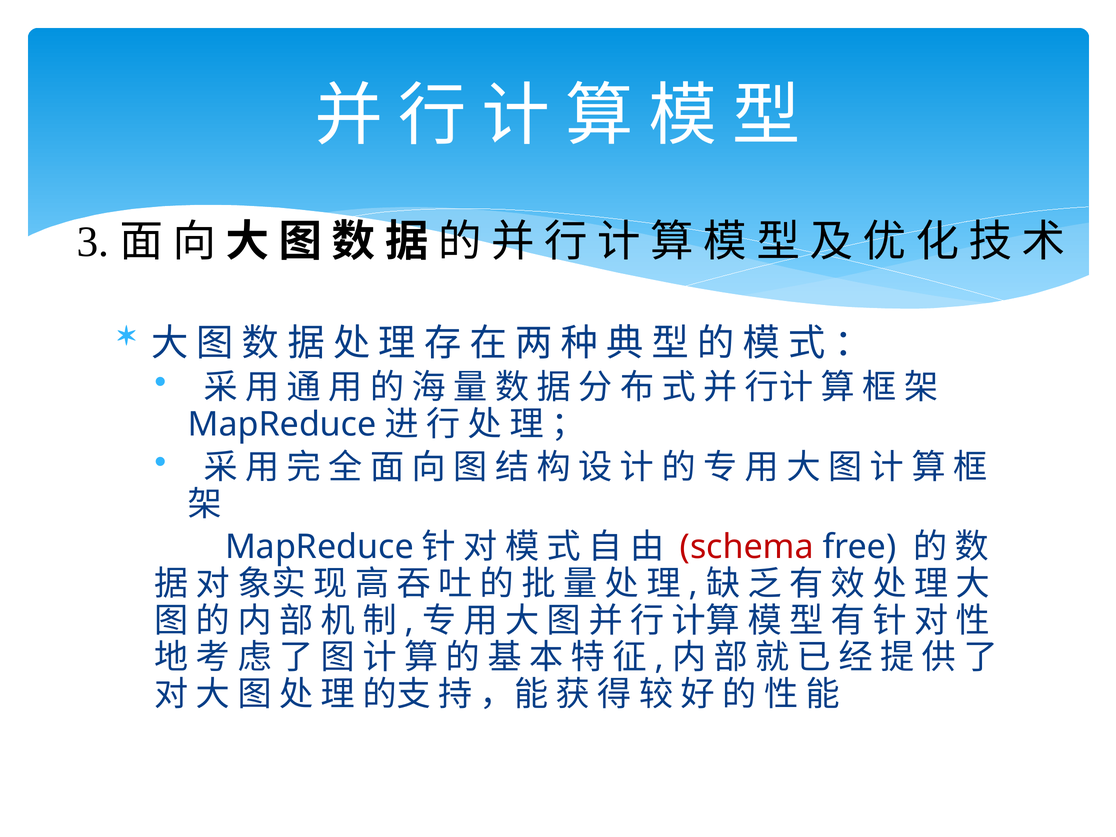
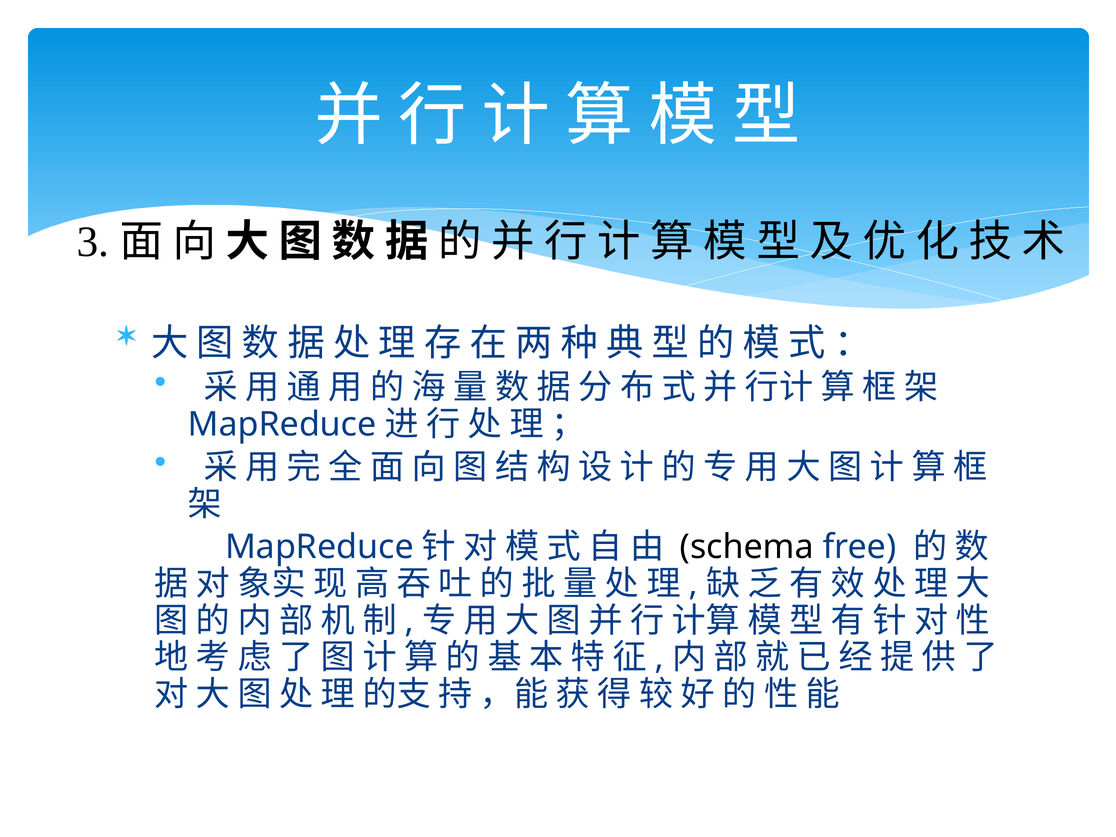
schema colour: red -> black (747, 547)
